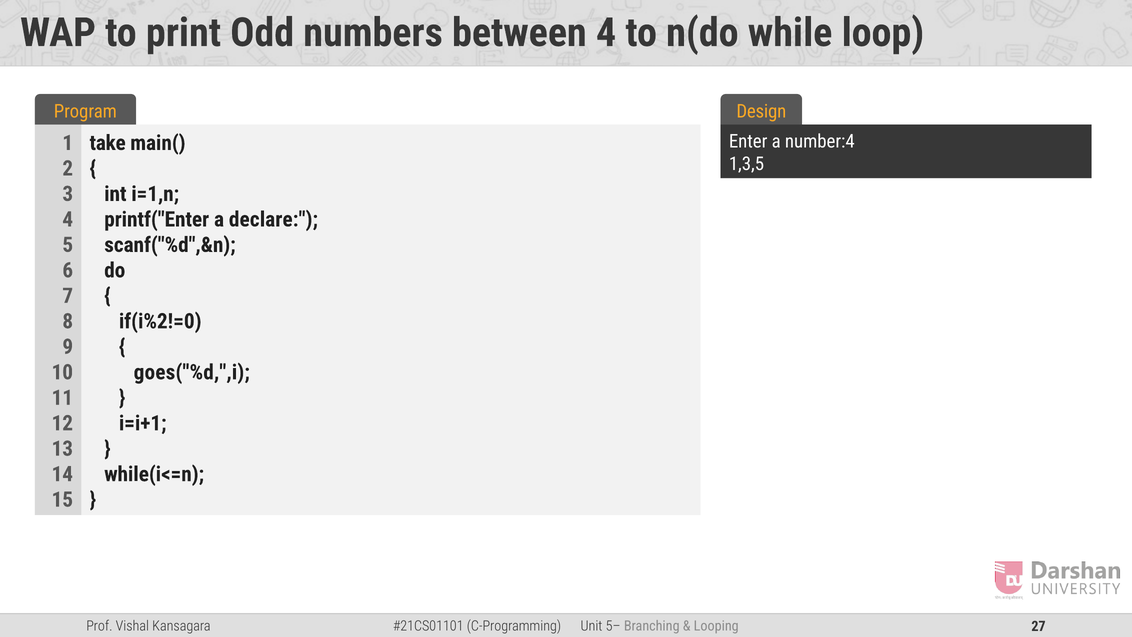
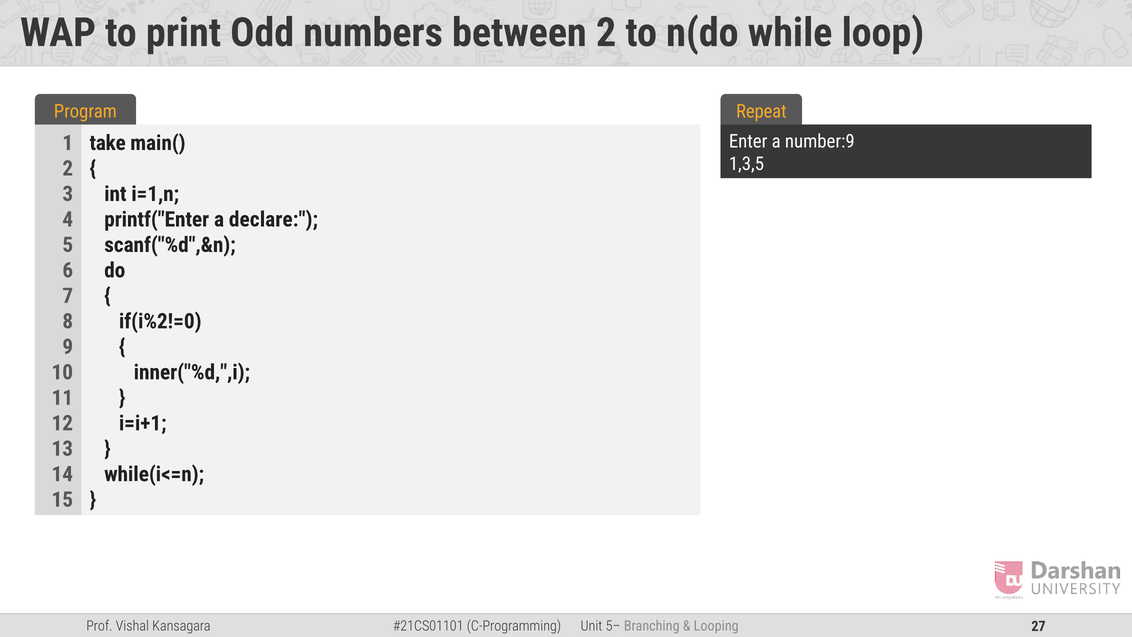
between 4: 4 -> 2 (606, 33)
Design: Design -> Repeat (761, 111)
number:4: number:4 -> number:9 (820, 141)
goes("%d,",i: goes("%d,",i -> inner("%d,",i (192, 372)
